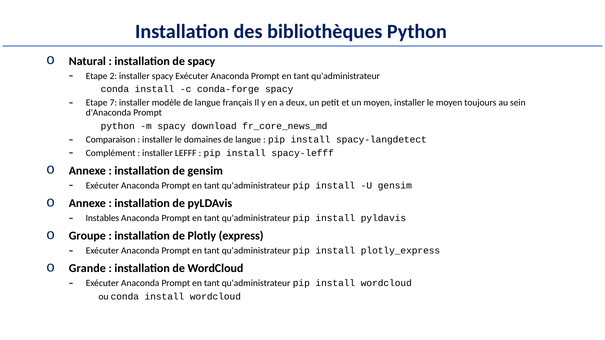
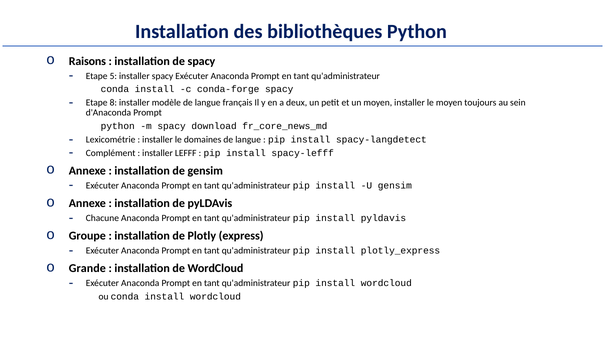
Natural: Natural -> Raisons (87, 61)
2: 2 -> 5 (113, 76)
7: 7 -> 8 (113, 103)
Comparaison: Comparaison -> Lexicométrie (111, 140)
Instables: Instables -> Chacune (102, 218)
